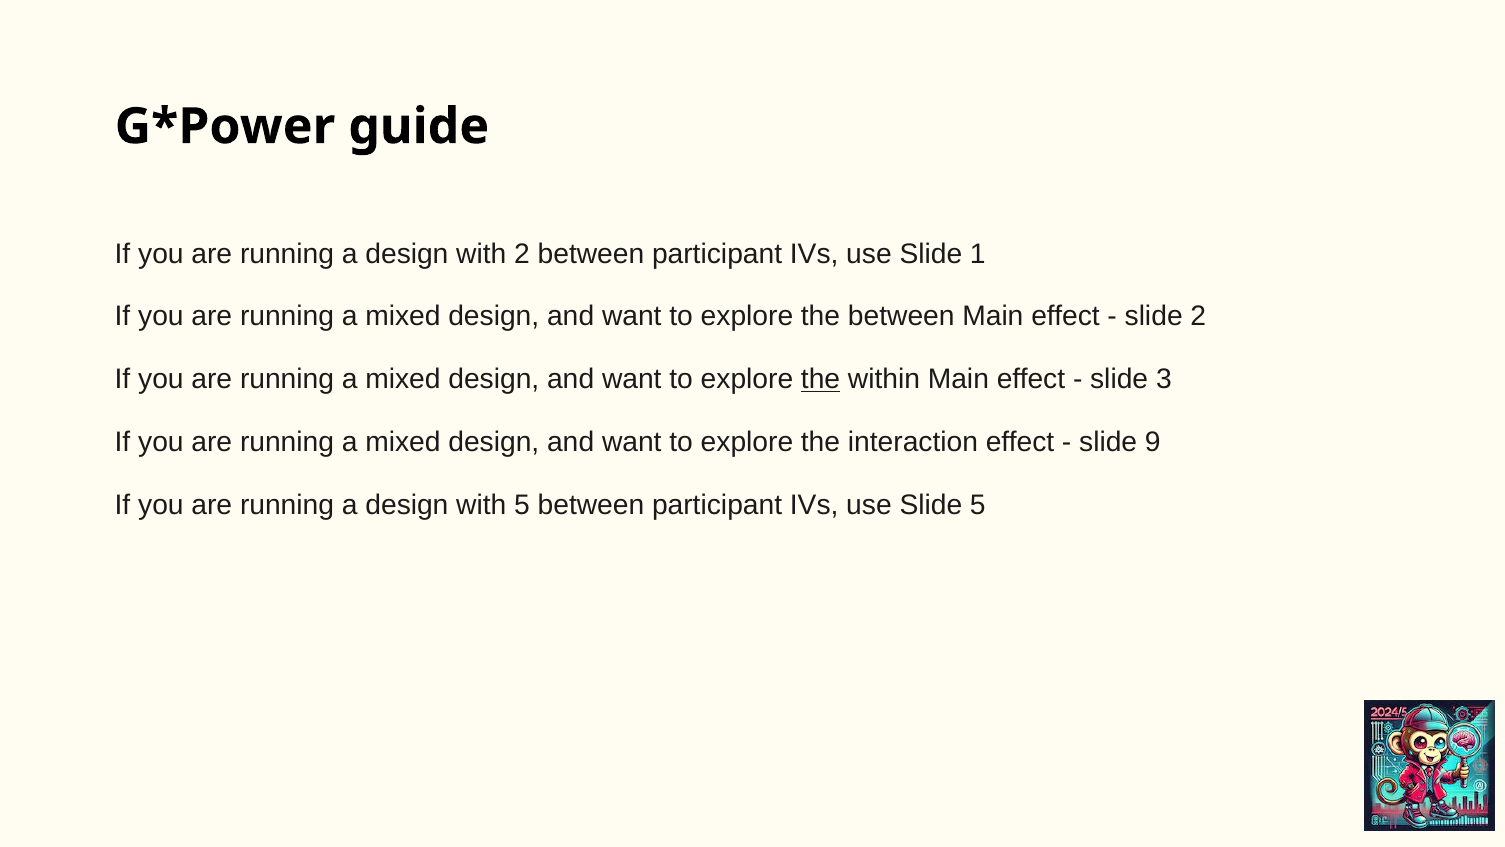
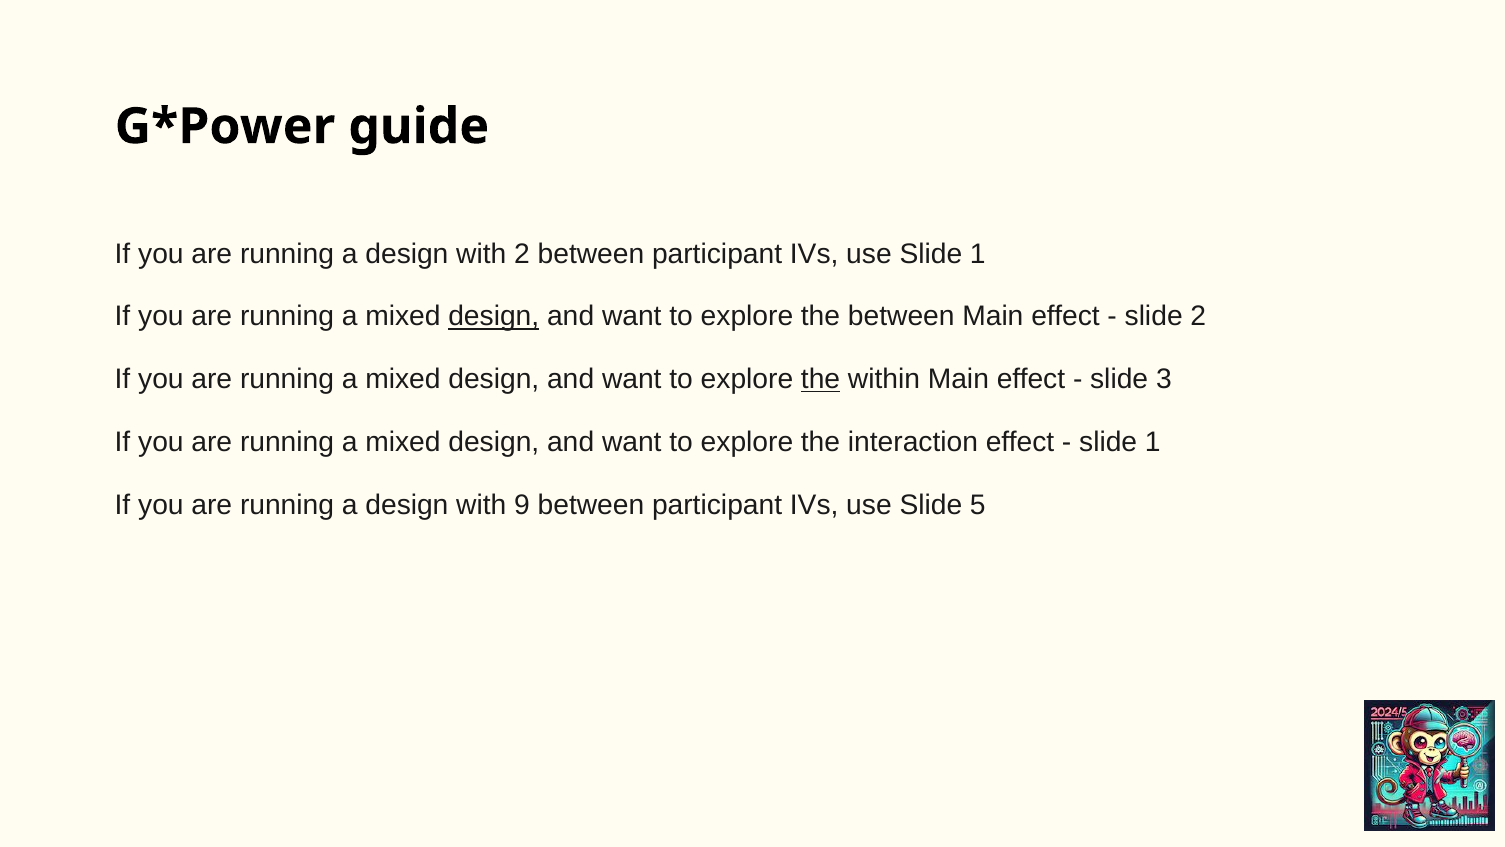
design underline: none -> present (494, 316)
9: 9 -> 1 (1153, 442)
with 5: 5 -> 9 (522, 504)
